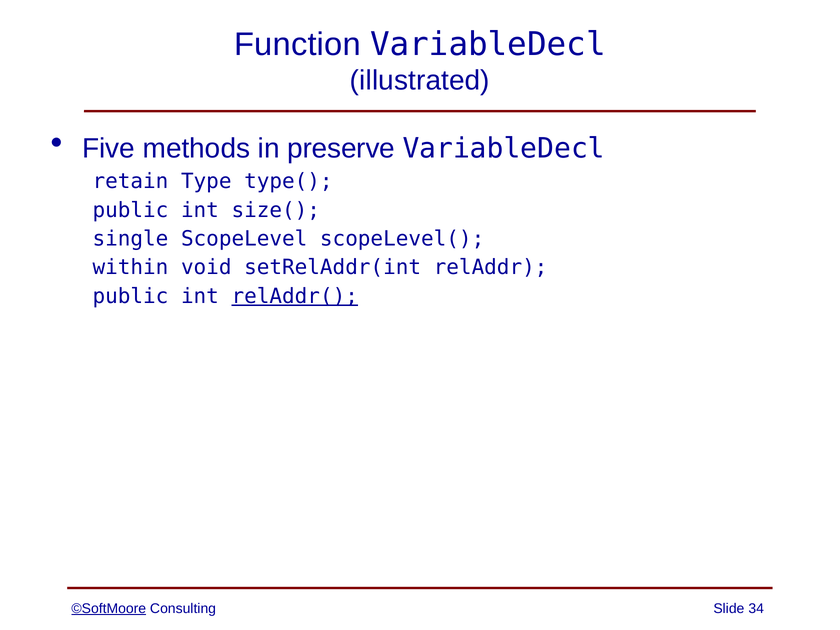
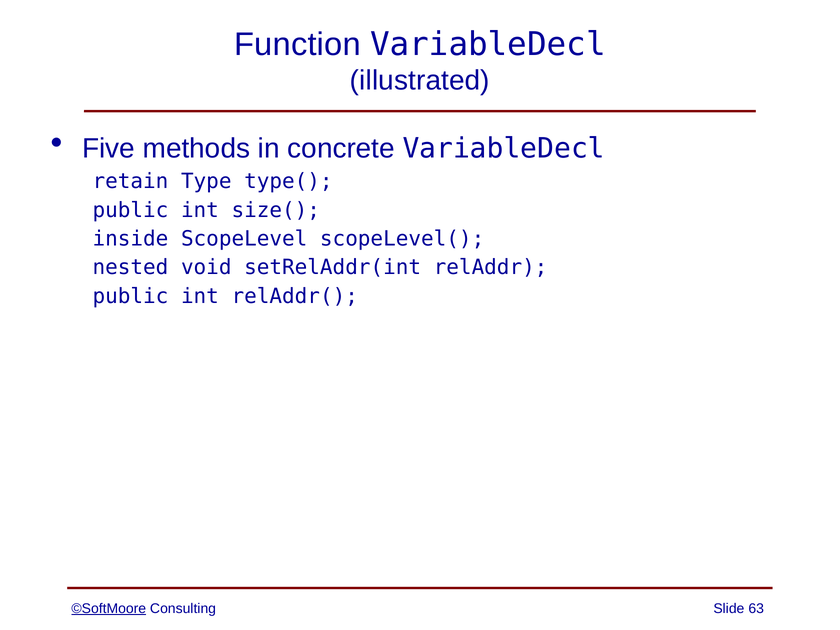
preserve: preserve -> concrete (341, 148)
single: single -> inside (130, 239)
within: within -> nested (130, 267)
relAddr( underline: present -> none (295, 296)
34: 34 -> 63 (756, 609)
